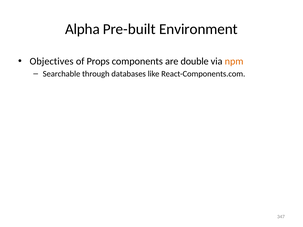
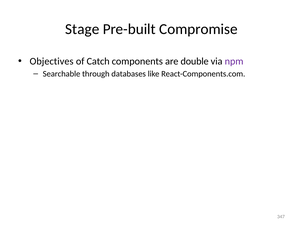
Alpha: Alpha -> Stage (82, 29)
Environment: Environment -> Compromise (198, 29)
Props: Props -> Catch (98, 61)
npm colour: orange -> purple (234, 61)
